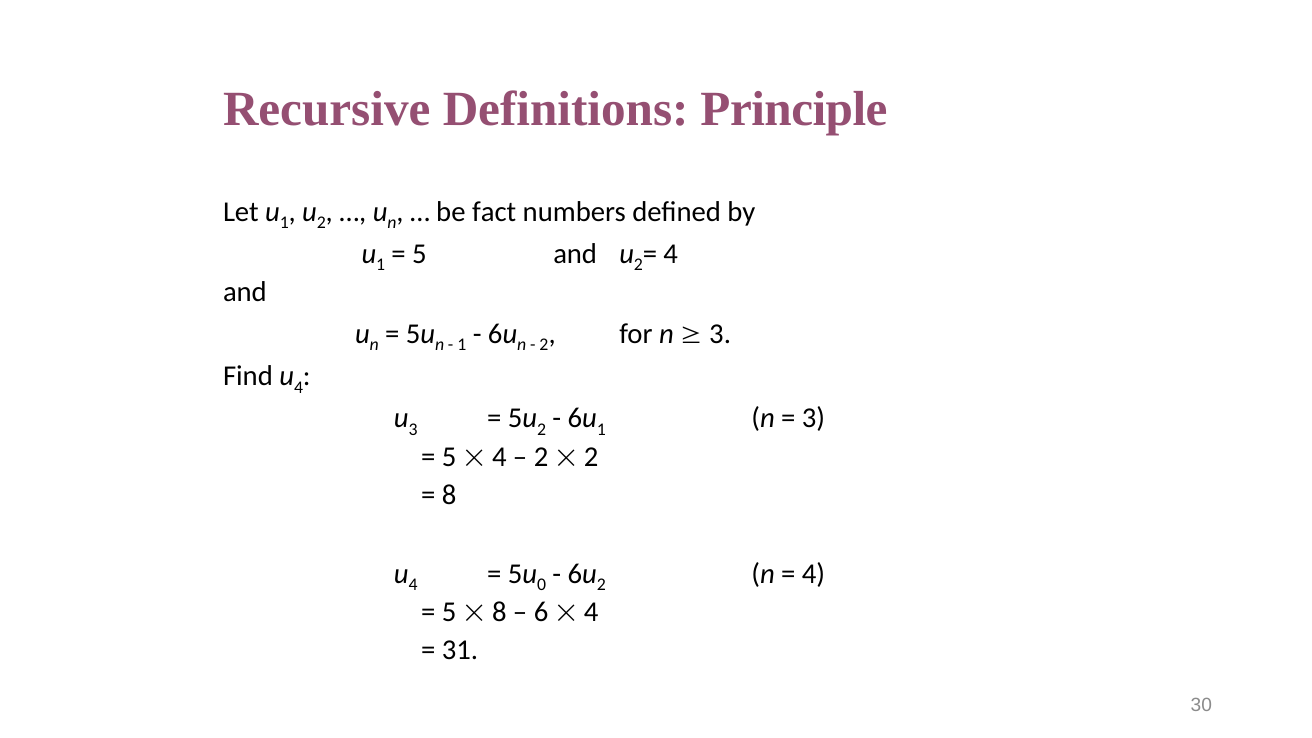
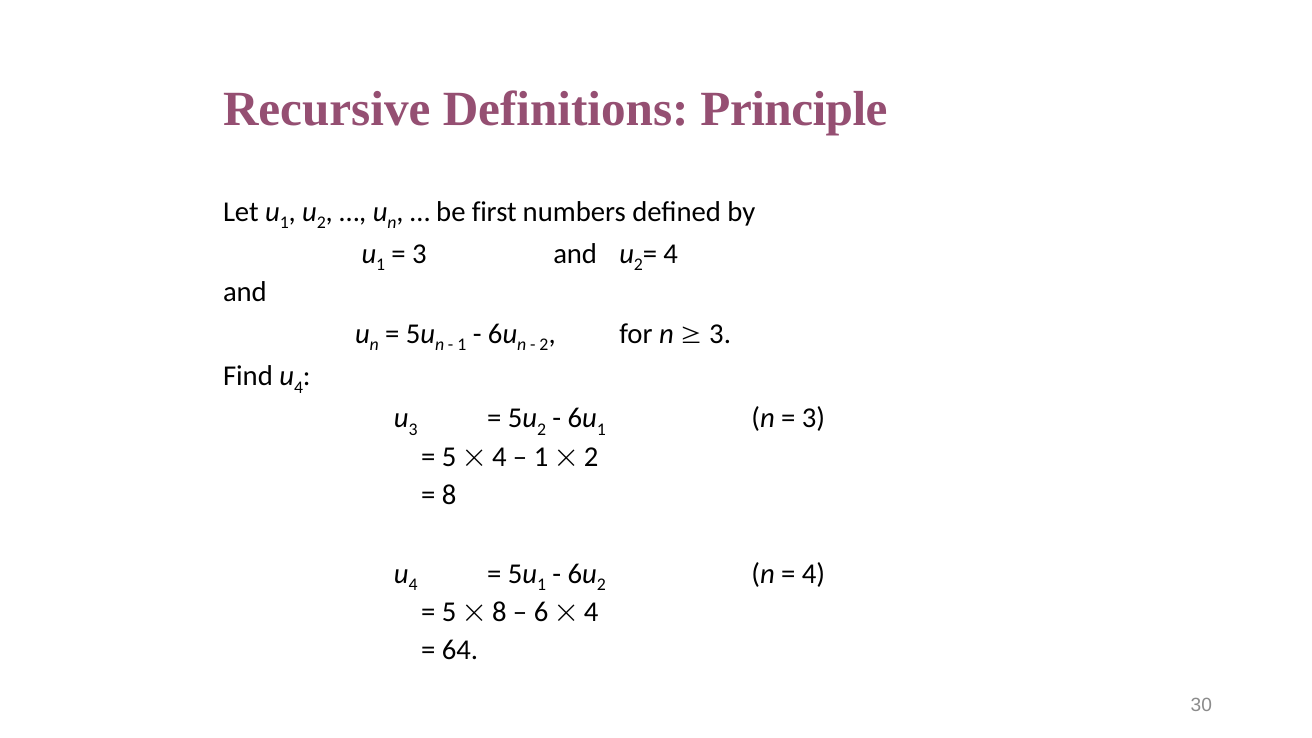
fact: fact -> first (494, 212)
5: 5 -> 3 (419, 254)
2: 2 -> 1 (541, 457)
0: 0 -> 1 (542, 585)
31: 31 -> 64 (460, 650)
